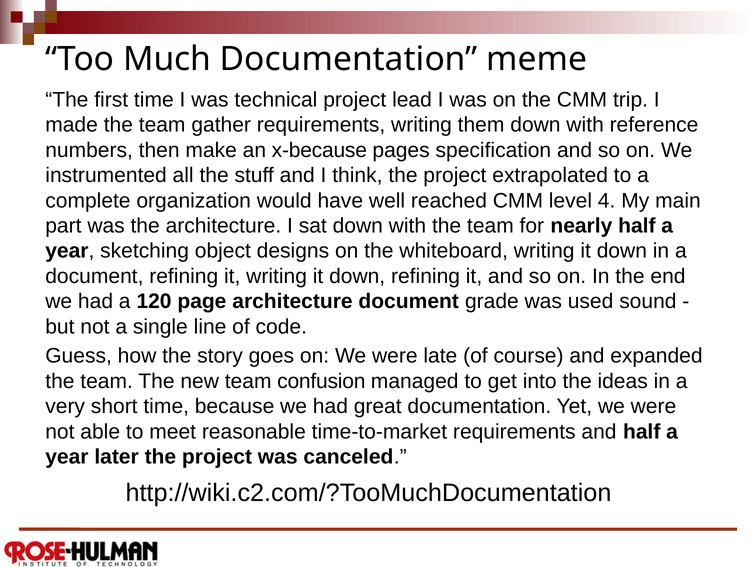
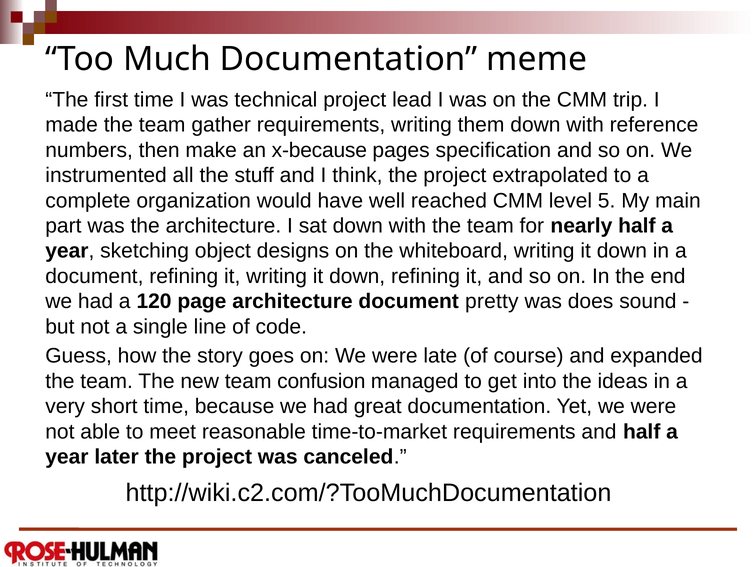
4: 4 -> 5 (607, 201)
grade: grade -> pretty (492, 301)
used: used -> does (591, 301)
